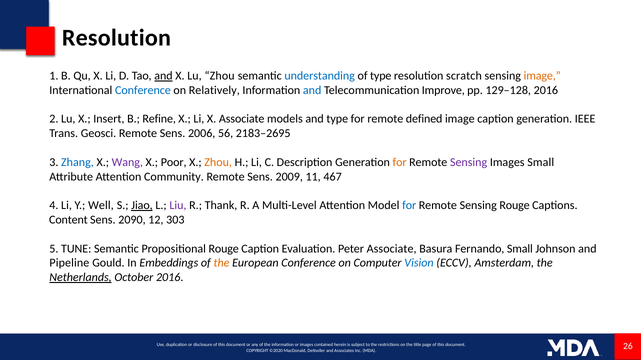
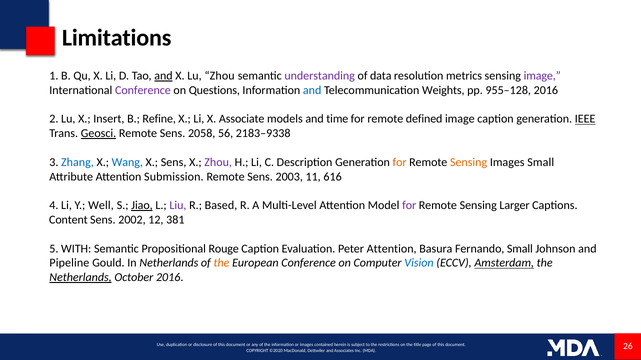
Resolution: Resolution -> Limitations (117, 38)
understanding colour: blue -> purple (320, 76)
of type: type -> data (381, 76)
scratch: scratch -> metrics (464, 76)
image colour: orange -> purple (542, 76)
Conference colour: blue -> purple (143, 90)
Relatively: Relatively -> Questions (214, 90)
Improve: Improve -> Weights (443, 90)
129–128: 129–128 -> 955–128 (508, 90)
and type: type -> time (337, 119)
IEEE underline: none -> present (585, 119)
Geosci underline: none -> present (99, 134)
2006: 2006 -> 2058 (202, 134)
2183–2695: 2183–2695 -> 2183–9338 (263, 134)
Wang colour: purple -> blue (127, 162)
X Poor: Poor -> Sens (174, 162)
Zhou colour: orange -> purple (218, 162)
Sensing colour: purple -> orange (469, 162)
Community: Community -> Submission (174, 177)
2009: 2009 -> 2003 (289, 177)
467: 467 -> 616 (333, 177)
Thank: Thank -> Based (221, 206)
for colour: blue -> purple (409, 206)
Sensing Rouge: Rouge -> Larger (515, 206)
2090: 2090 -> 2002 (132, 220)
303: 303 -> 381 (175, 220)
TUNE: TUNE -> WITH (76, 249)
Peter Associate: Associate -> Attention (392, 249)
In Embeddings: Embeddings -> Netherlands (169, 263)
Amsterdam underline: none -> present (504, 263)
